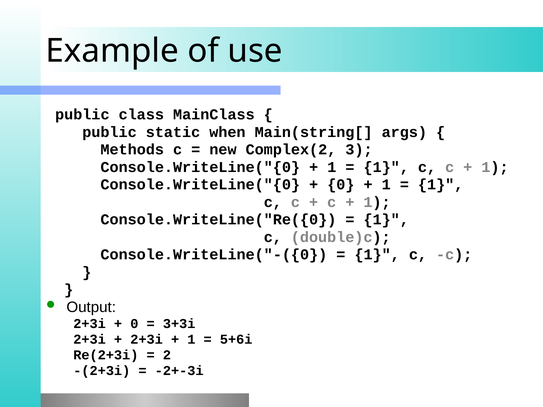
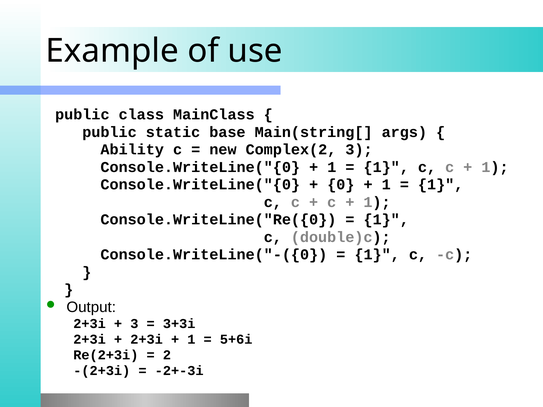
when: when -> base (227, 132)
Methods: Methods -> Ability (132, 150)
0: 0 -> 3 (134, 324)
